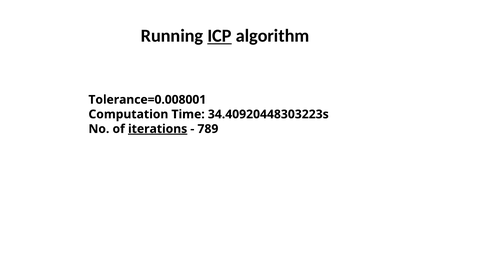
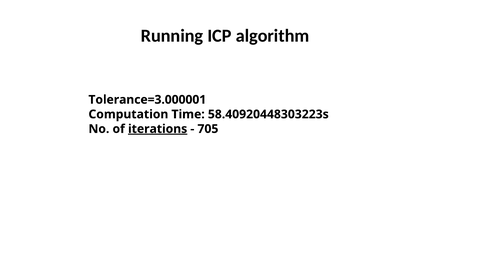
ICP underline: present -> none (220, 36)
Tolerance=0.008001: Tolerance=0.008001 -> Tolerance=3.000001 (147, 100)
34.40920448303223s: 34.40920448303223s -> 58.40920448303223s (268, 114)
789: 789 -> 705 (208, 129)
